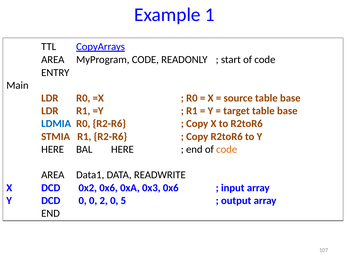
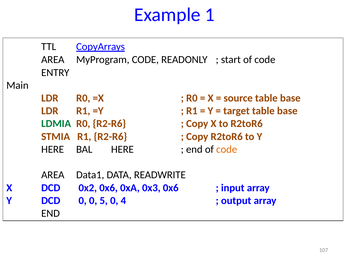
LDMIA colour: blue -> green (56, 124)
2: 2 -> 5 (104, 200)
5: 5 -> 4 (123, 200)
